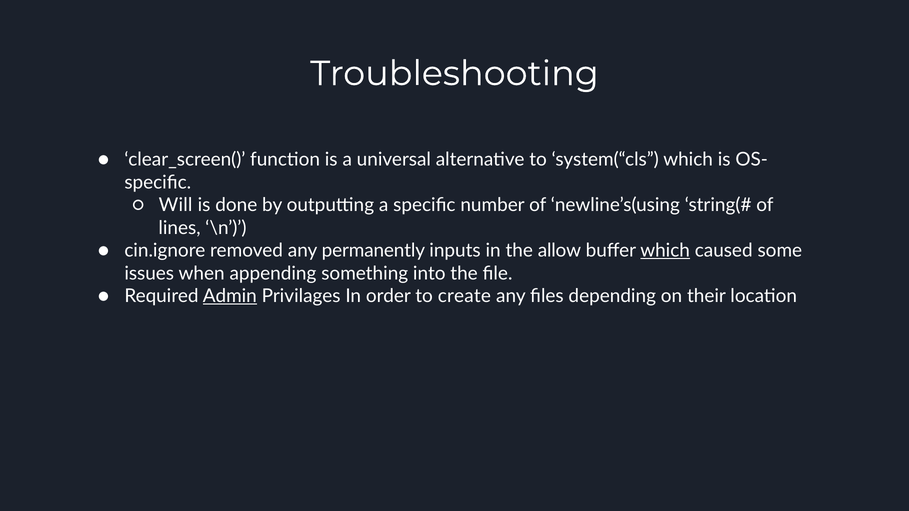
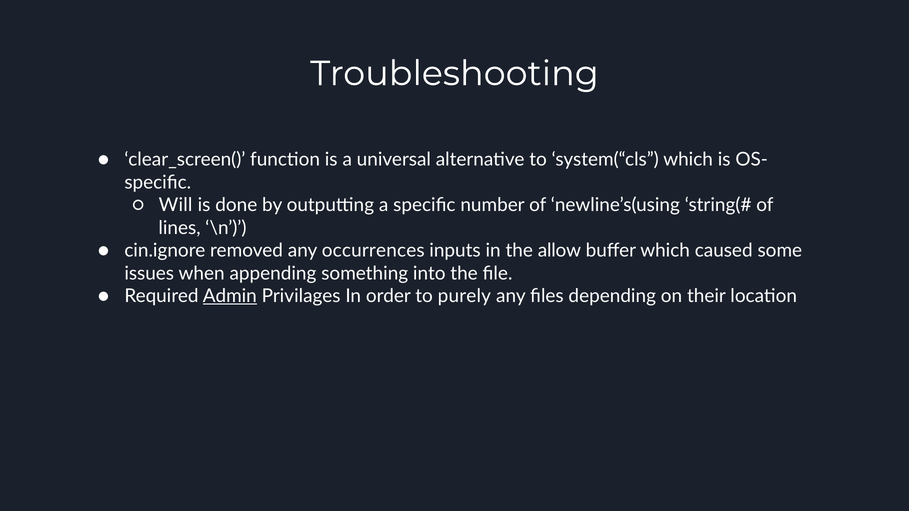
permanently: permanently -> occurrences (373, 251)
which underline: present -> none (665, 251)
create: create -> purely (464, 296)
